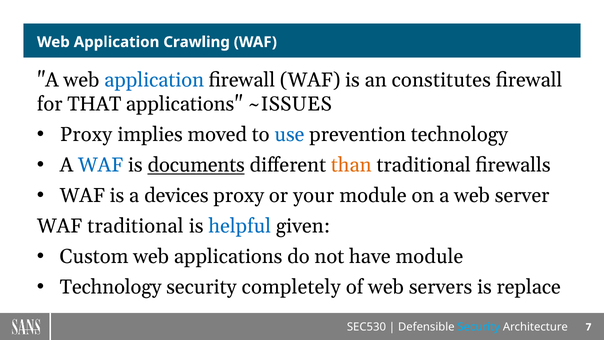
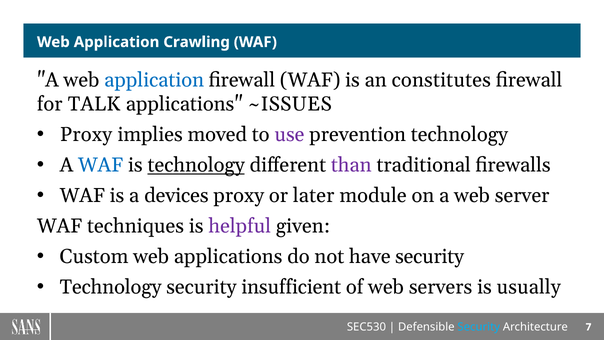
THAT: THAT -> TALK (94, 104)
use colour: blue -> purple (289, 135)
is documents: documents -> technology (196, 165)
than colour: orange -> purple (351, 165)
your: your -> later (314, 195)
WAF traditional: traditional -> techniques (136, 226)
helpful colour: blue -> purple (240, 226)
have module: module -> security (430, 256)
completely: completely -> insufficient (291, 287)
replace: replace -> usually (529, 287)
